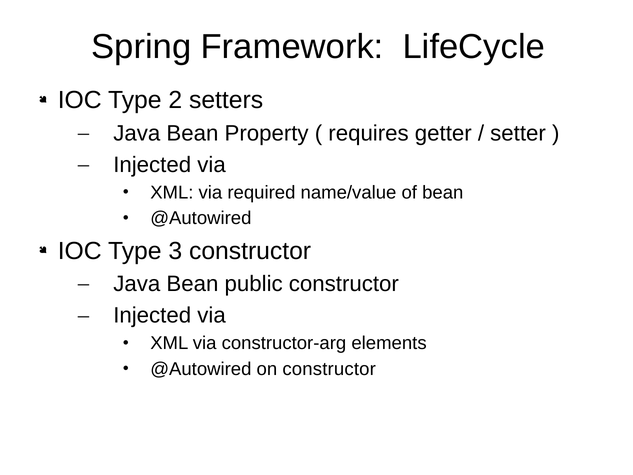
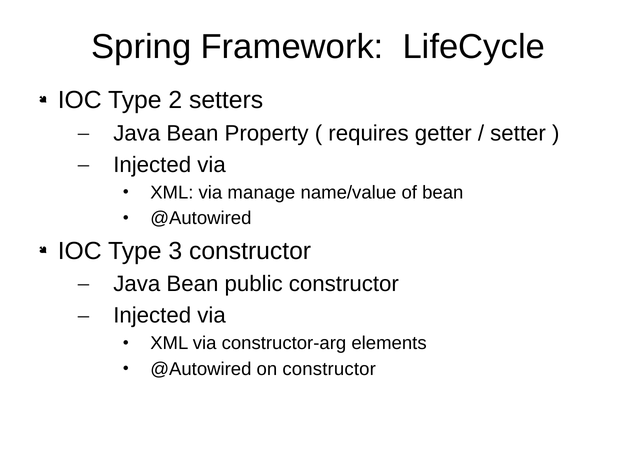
required: required -> manage (261, 192)
